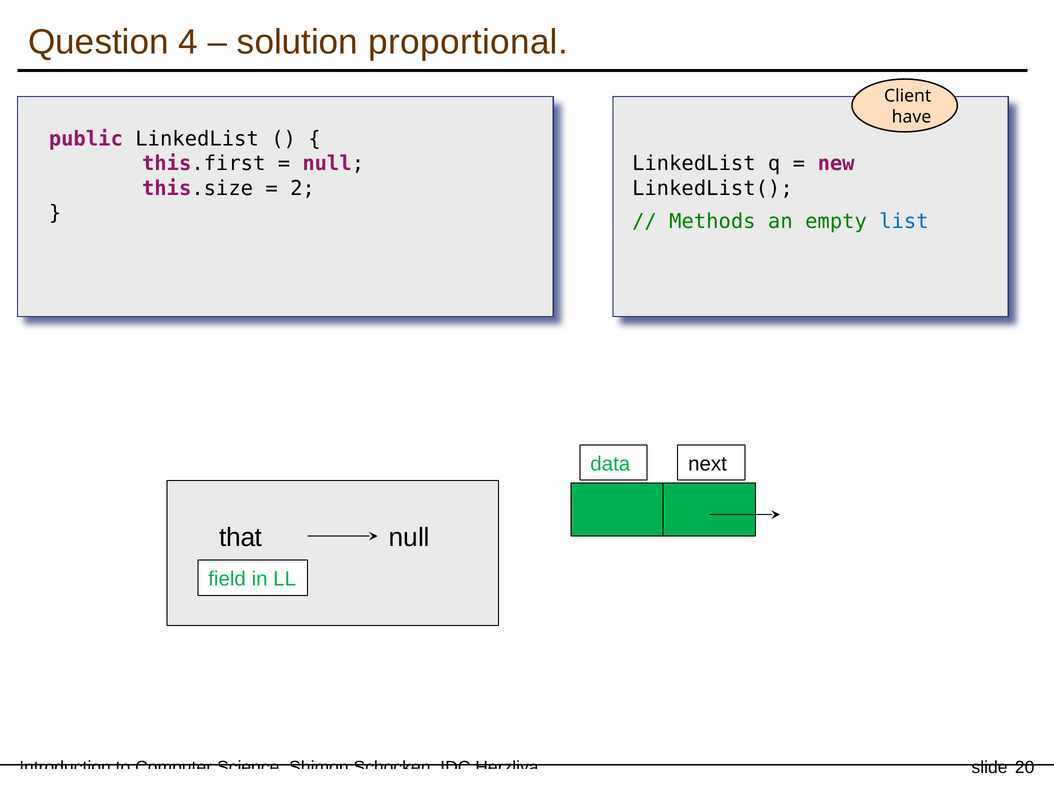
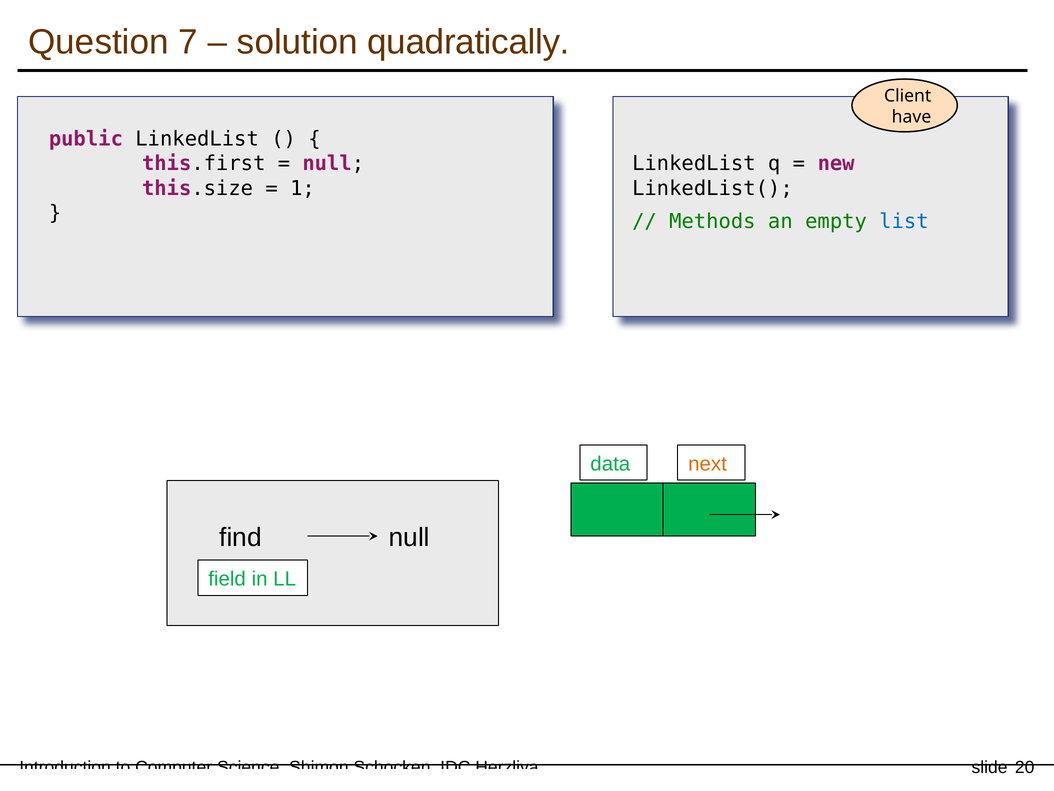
4: 4 -> 7 (188, 42)
proportional: proportional -> quadratically (468, 42)
2: 2 -> 1 (302, 188)
next colour: black -> orange (708, 464)
that: that -> find (241, 537)
